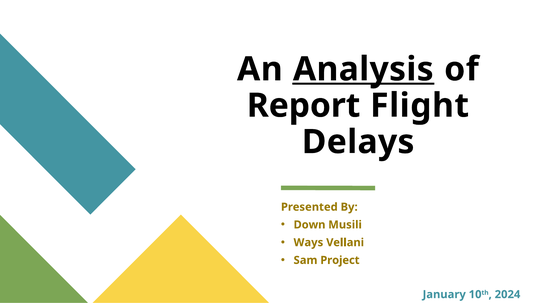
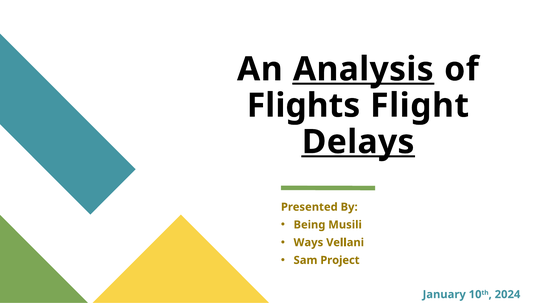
Report: Report -> Flights (303, 106)
Delays underline: none -> present (358, 142)
Down: Down -> Being (309, 224)
